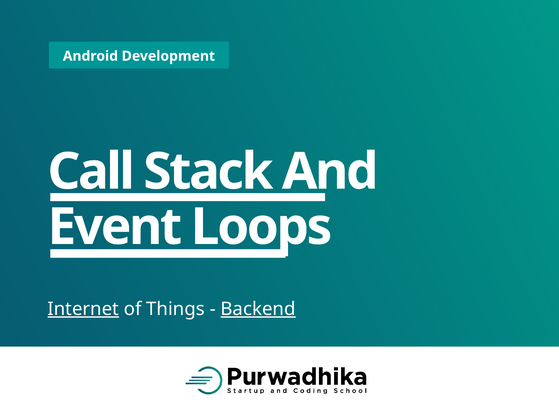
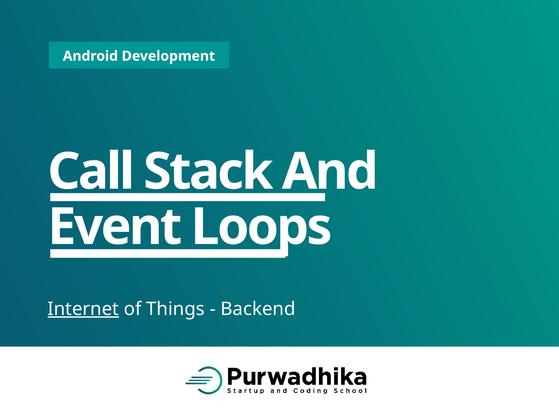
Backend underline: present -> none (258, 309)
